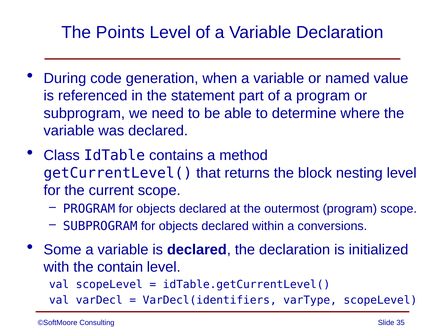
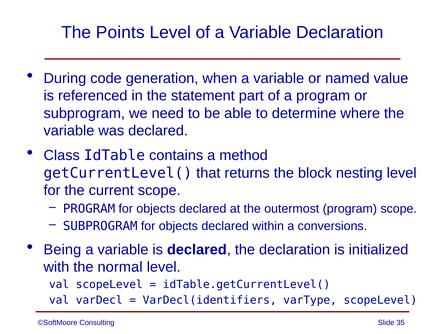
Some: Some -> Being (62, 250)
contain: contain -> normal (120, 267)
